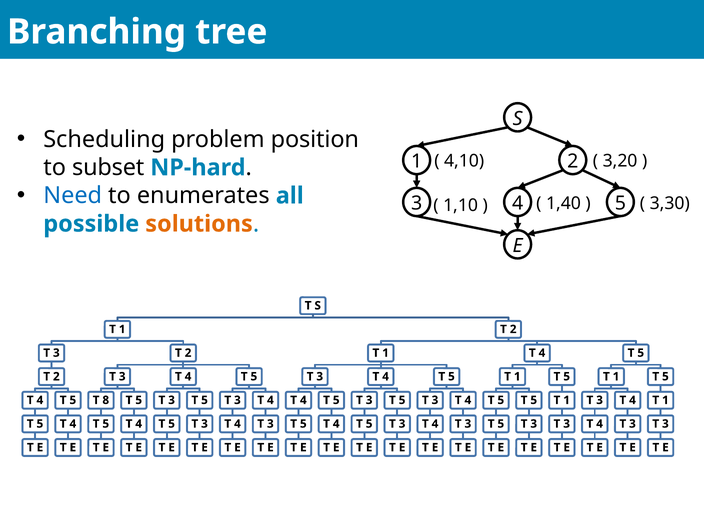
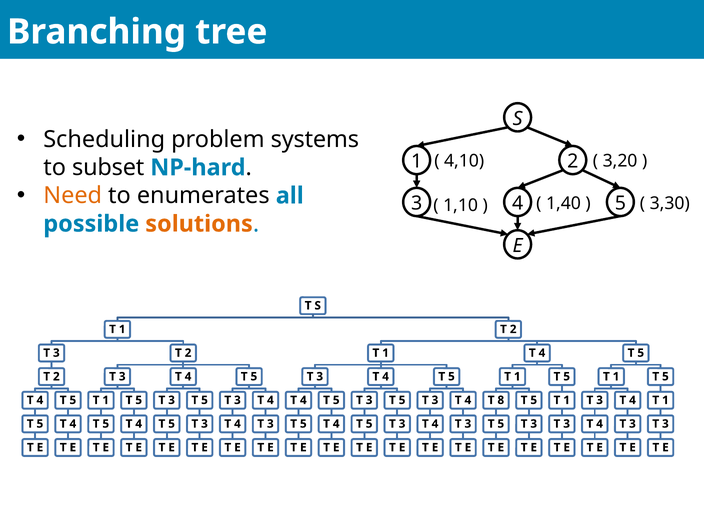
position: position -> systems (315, 139)
Need colour: blue -> orange (73, 196)
8: 8 -> 1 (106, 400)
5: 5 -> 8 (501, 400)
